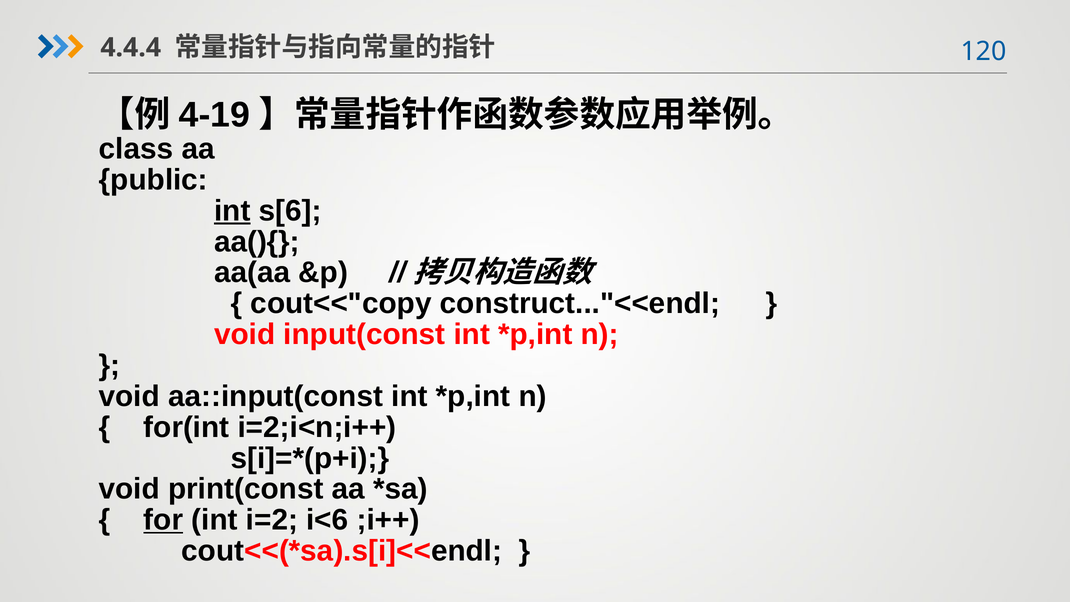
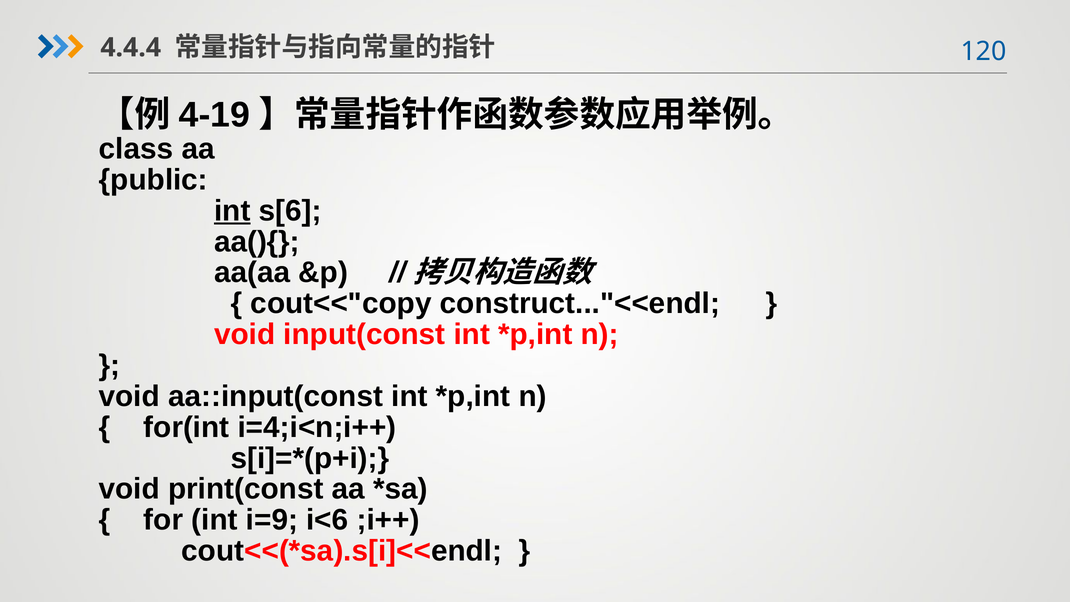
i=2;i<n;i++: i=2;i<n;i++ -> i=4;i<n;i++ (317, 427)
for underline: present -> none (163, 520)
i=2: i=2 -> i=9 (272, 520)
